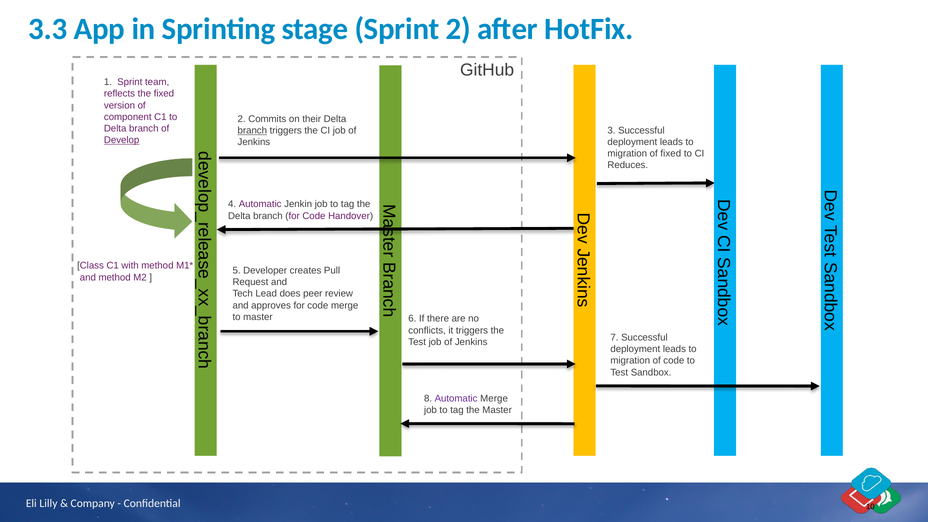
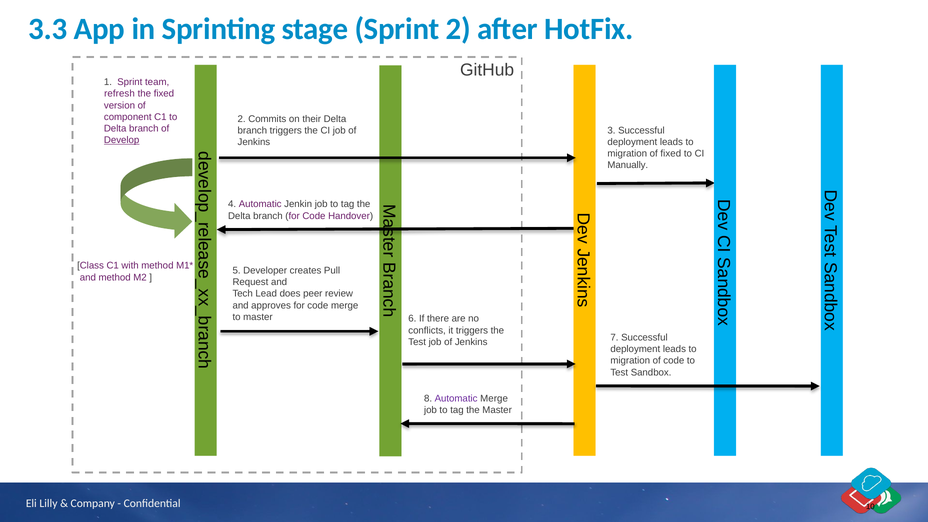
reflects: reflects -> refresh (119, 94)
branch underline: present -> none (252, 130)
Reduces: Reduces -> Manually (628, 165)
